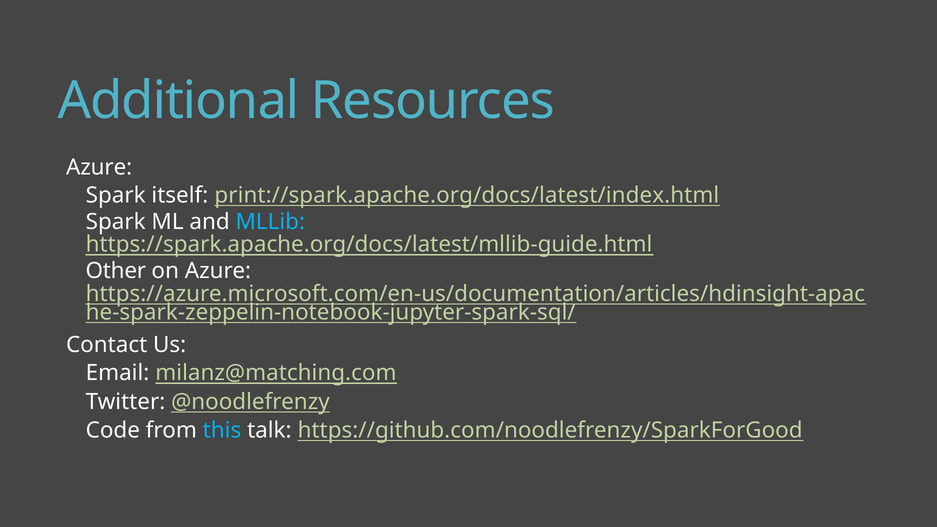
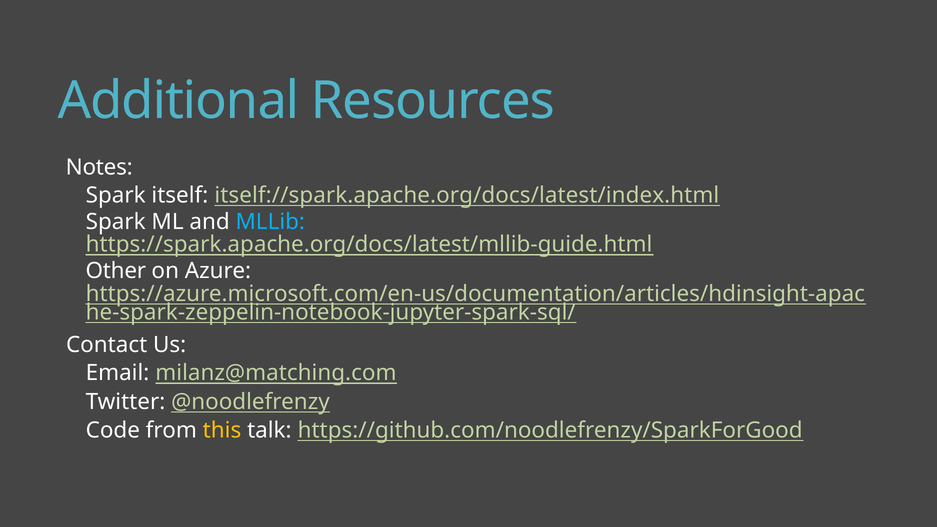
Azure: Azure -> Notes (99, 167)
print://spark.apache.org/docs/latest/index.html: print://spark.apache.org/docs/latest/index.html -> itself://spark.apache.org/docs/latest/index.html (467, 195)
this colour: light blue -> yellow (222, 430)
